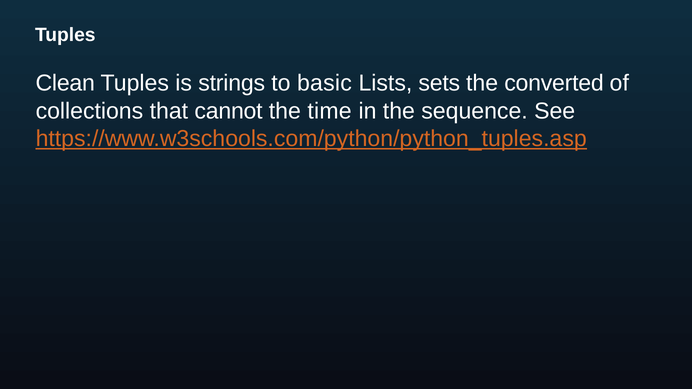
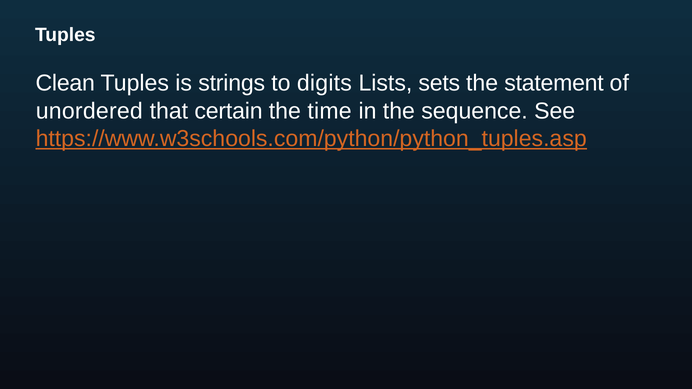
basic: basic -> digits (324, 83)
converted: converted -> statement (554, 83)
collections: collections -> unordered (89, 111)
cannot: cannot -> certain (229, 111)
